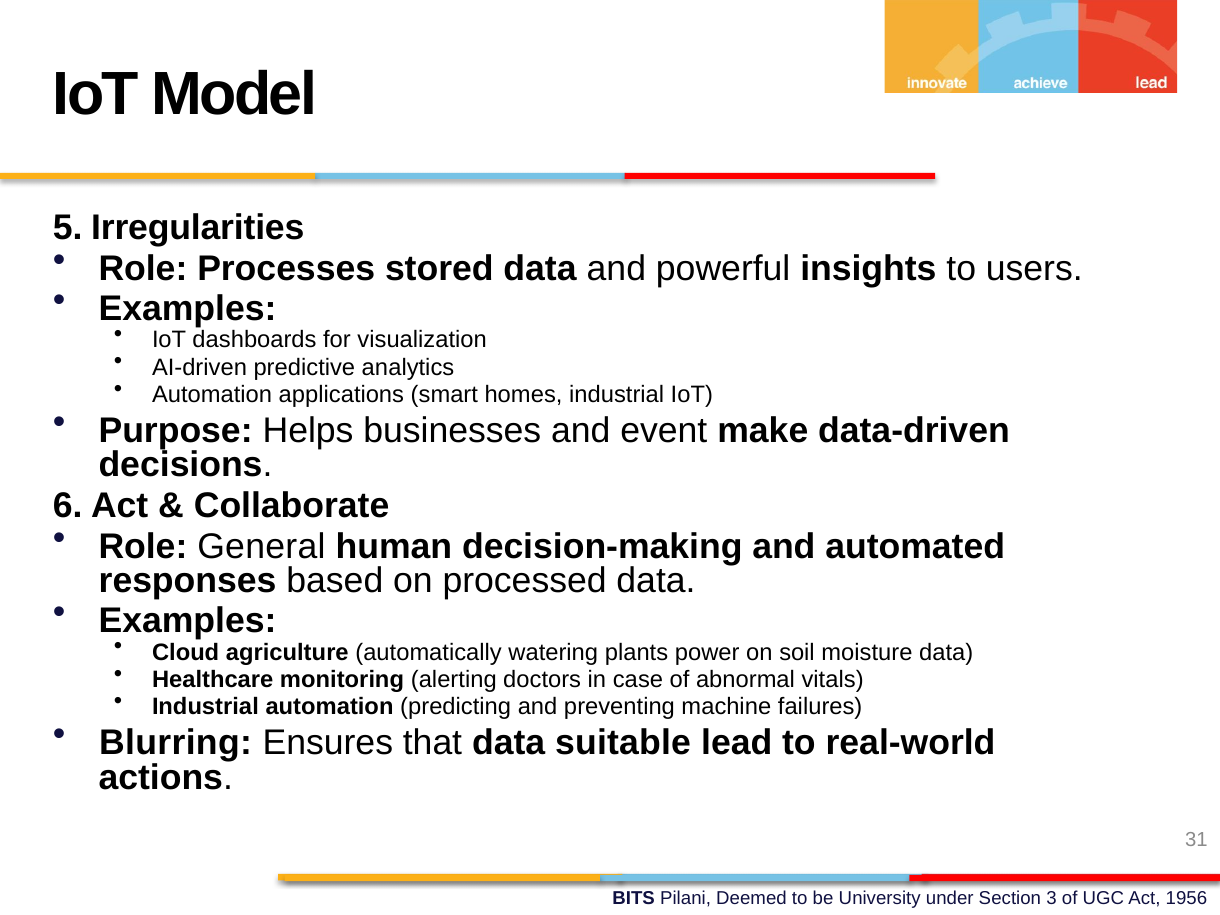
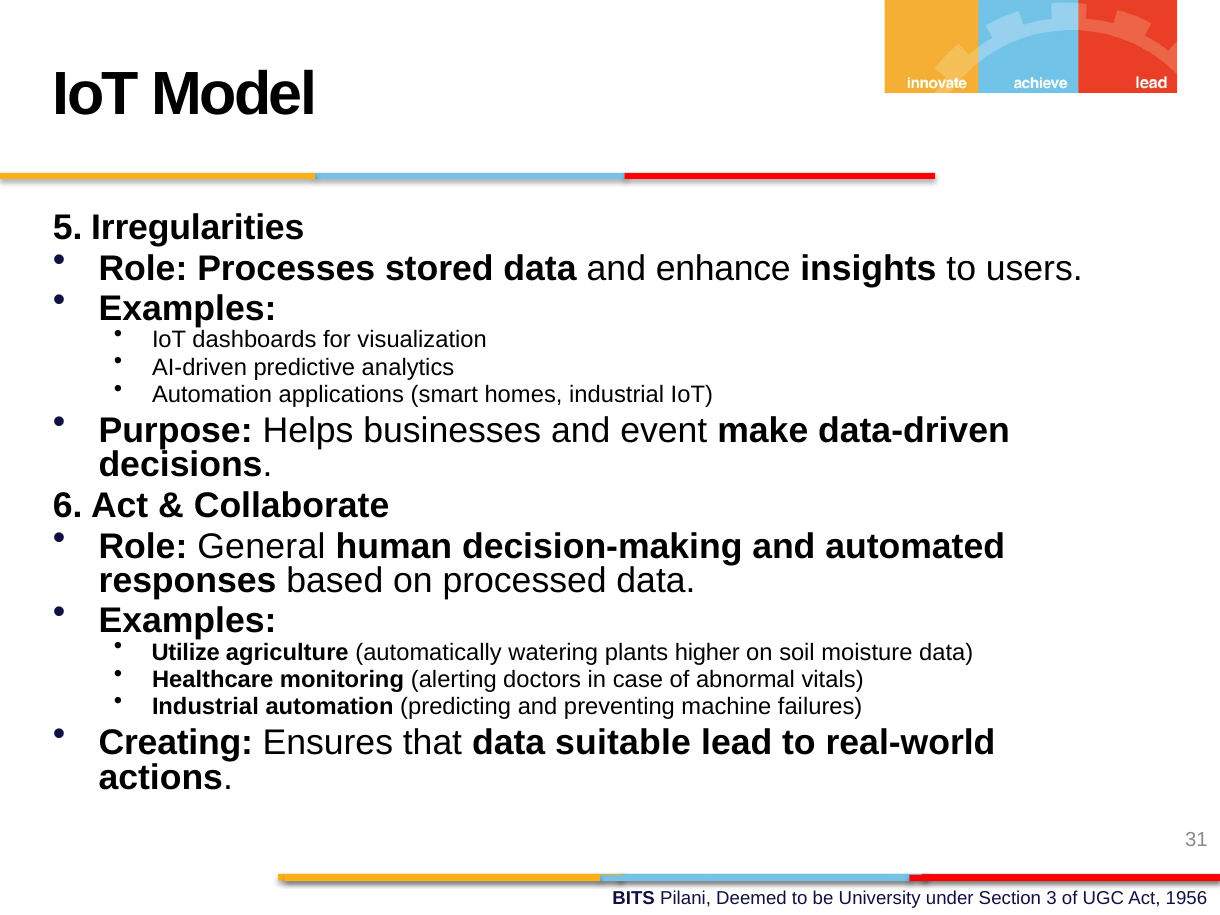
powerful: powerful -> enhance (723, 268)
Cloud: Cloud -> Utilize (186, 652)
power: power -> higher (707, 652)
Blurring: Blurring -> Creating (176, 743)
